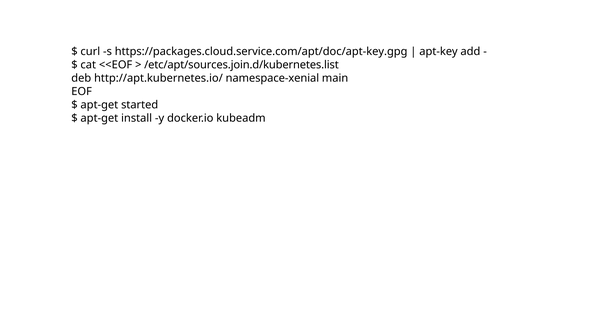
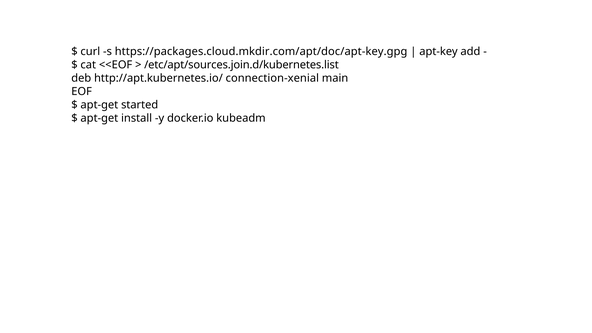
https://packages.cloud.service.com/apt/doc/apt-key.gpg: https://packages.cloud.service.com/apt/doc/apt-key.gpg -> https://packages.cloud.mkdir.com/apt/doc/apt-key.gpg (261, 51)
namespace-xenial: namespace-xenial -> connection-xenial (272, 78)
